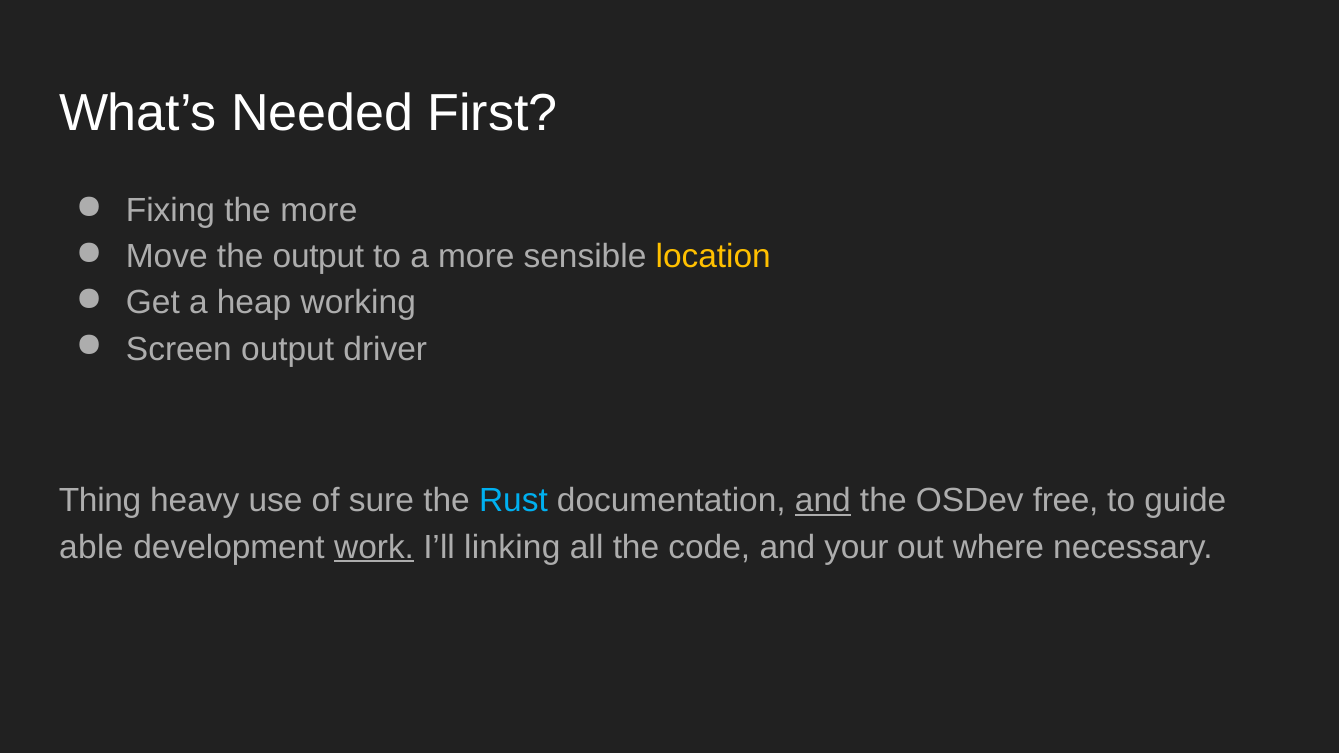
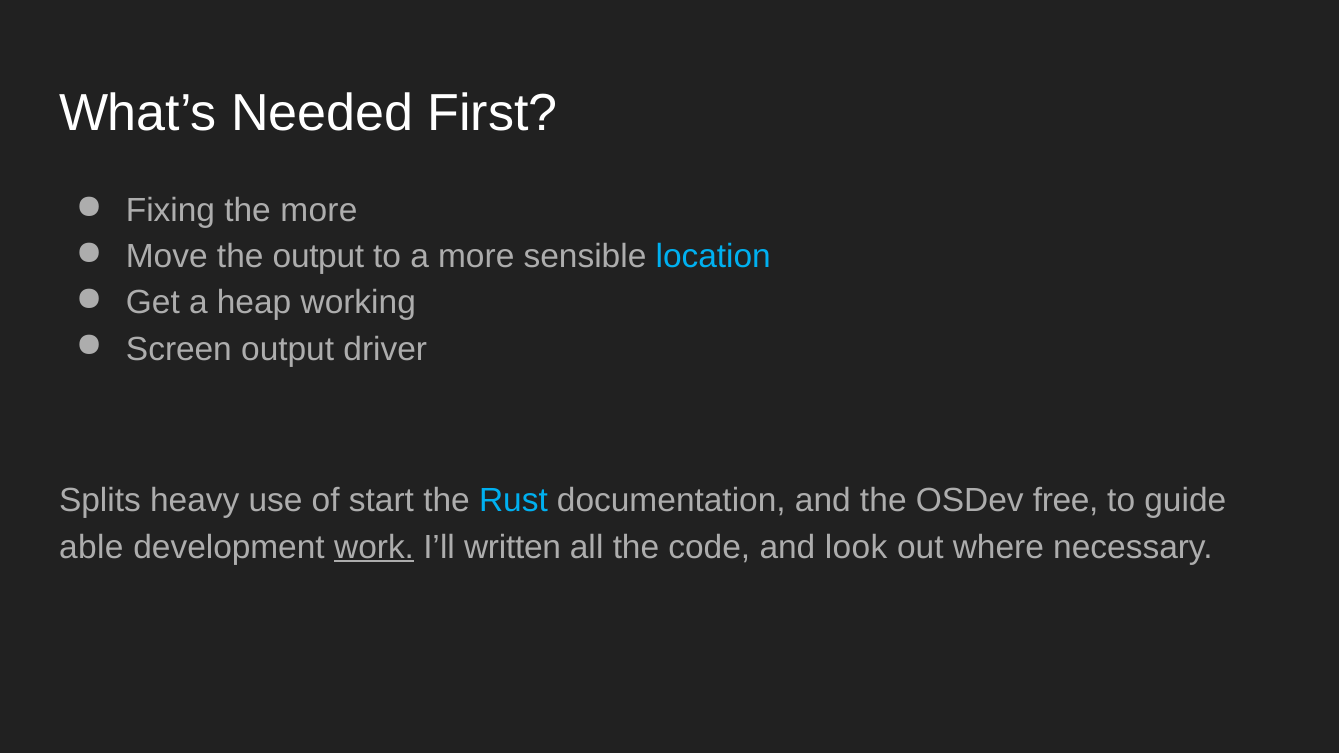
location colour: yellow -> light blue (713, 257)
Thing: Thing -> Splits (100, 501)
sure: sure -> start (381, 501)
and underline: present -> none (823, 501)
linking: linking -> written (513, 547)
your: your -> look (856, 547)
